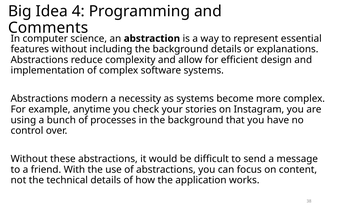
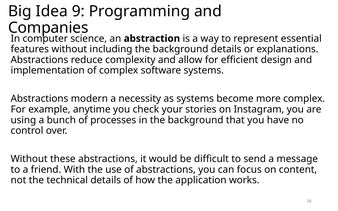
4: 4 -> 9 (78, 11)
Comments: Comments -> Companies (48, 28)
